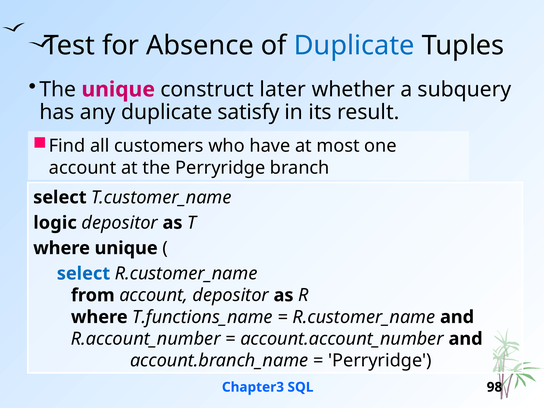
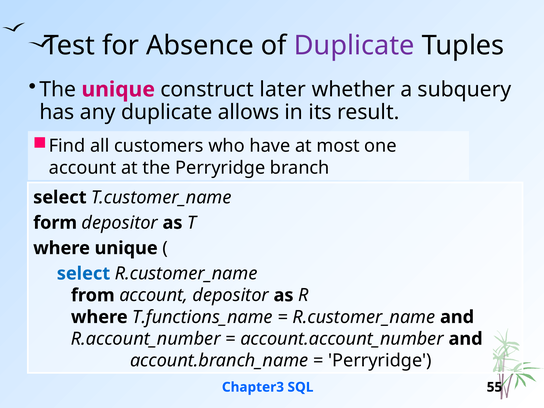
Duplicate colour: blue -> purple (354, 45)
satisfy: satisfy -> allows (249, 112)
logic: logic -> form (55, 223)
98: 98 -> 55 (494, 387)
